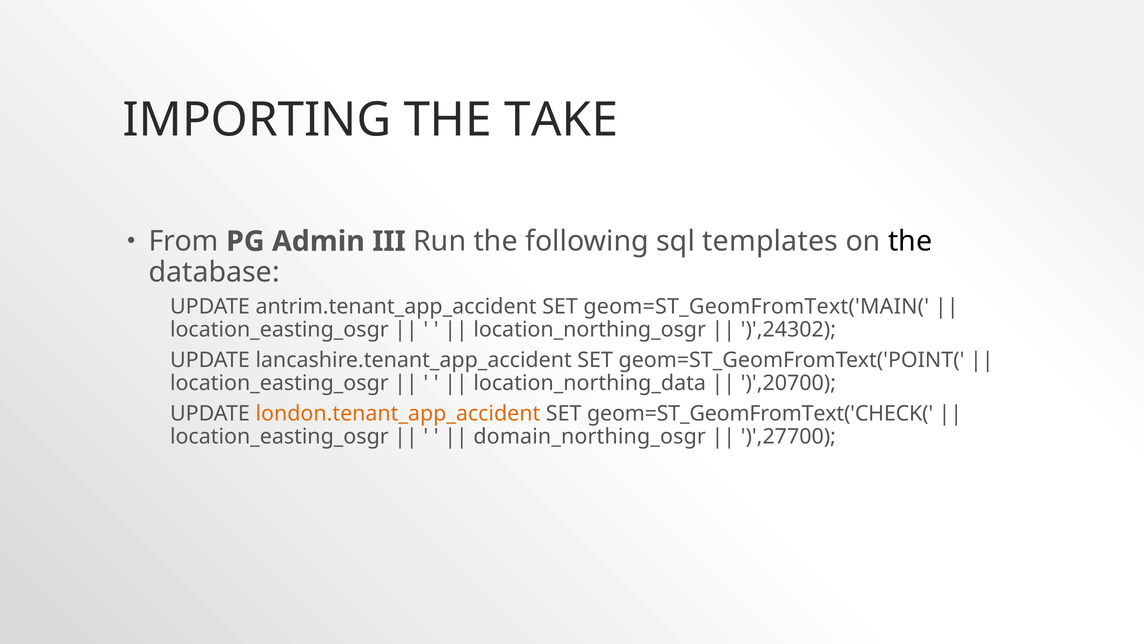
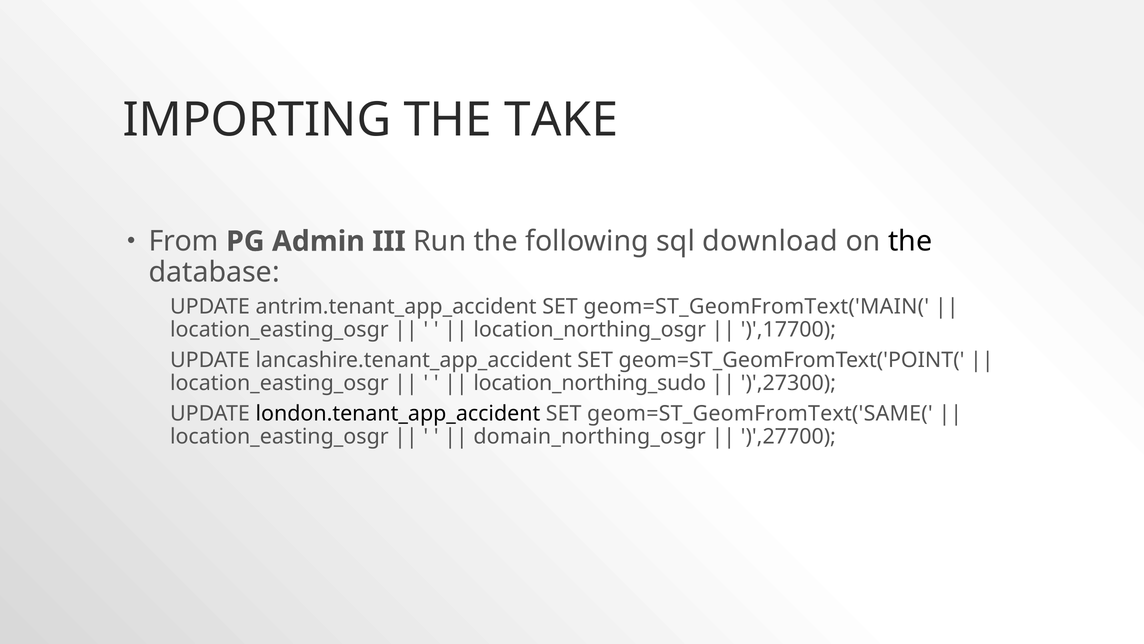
templates: templates -> download (770, 241)
)',24302: )',24302 -> )',17700 (788, 330)
location_northing_data: location_northing_data -> location_northing_sudo (590, 383)
)',20700: )',20700 -> )',27300 (788, 383)
london.tenant_app_accident colour: orange -> black (398, 413)
geom=ST_GeomFromText('CHECK(: geom=ST_GeomFromText('CHECK( -> geom=ST_GeomFromText('SAME( (760, 413)
